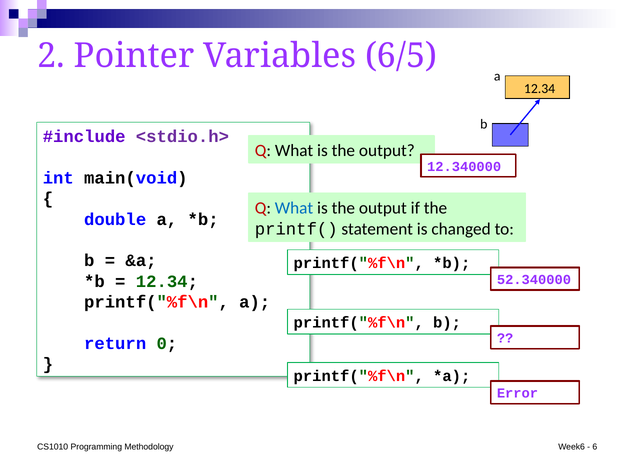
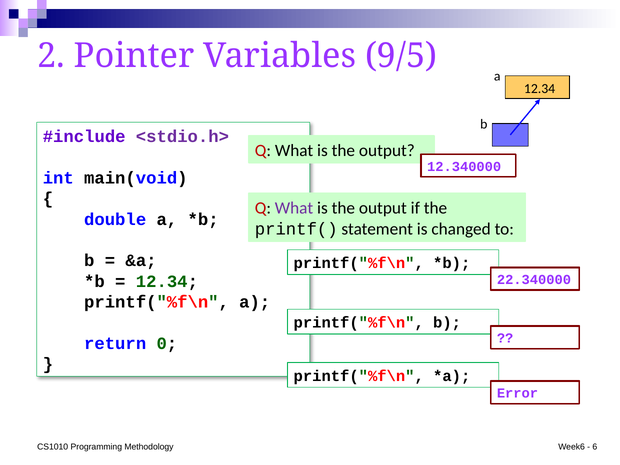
6/5: 6/5 -> 9/5 (401, 56)
What colour: blue -> purple (294, 208)
52.340000: 52.340000 -> 22.340000 (534, 280)
